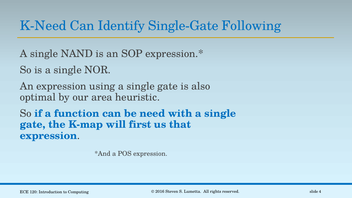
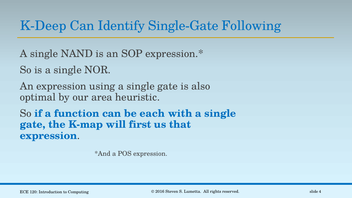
K-Need: K-Need -> K-Deep (43, 26)
need: need -> each (152, 114)
